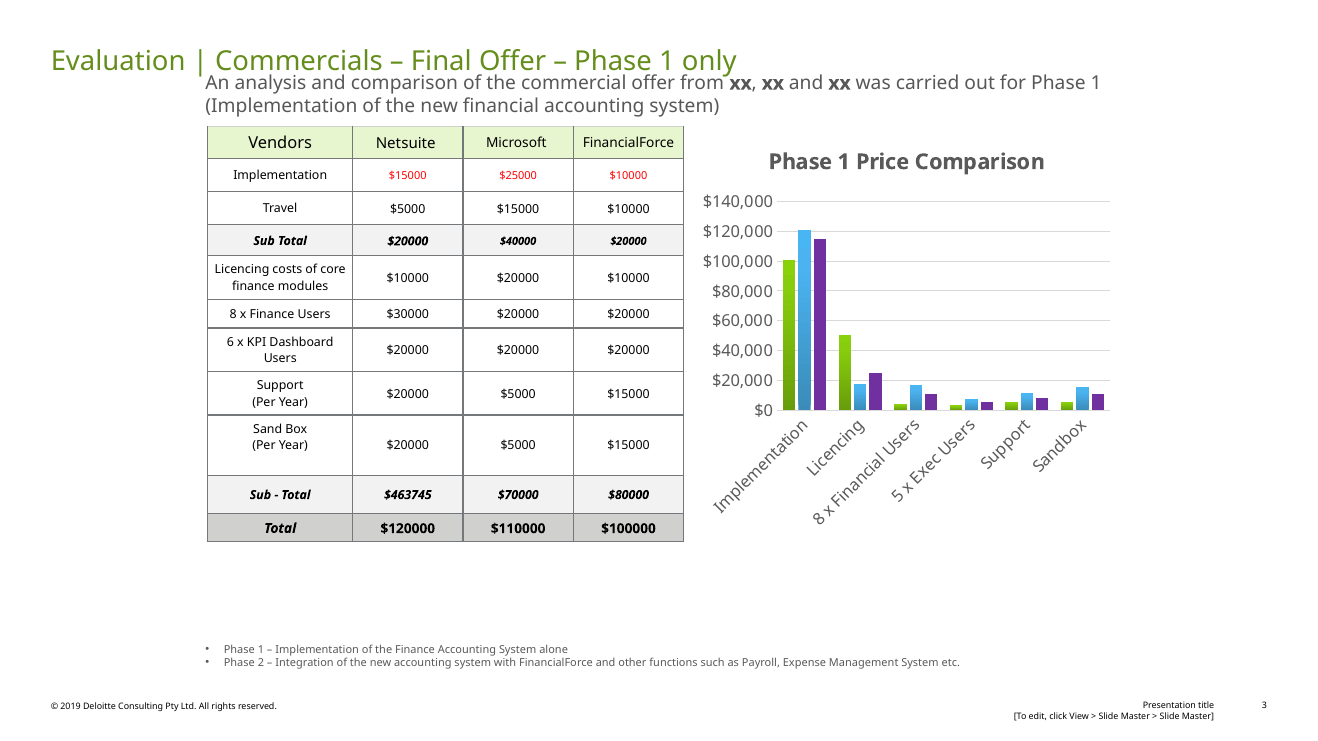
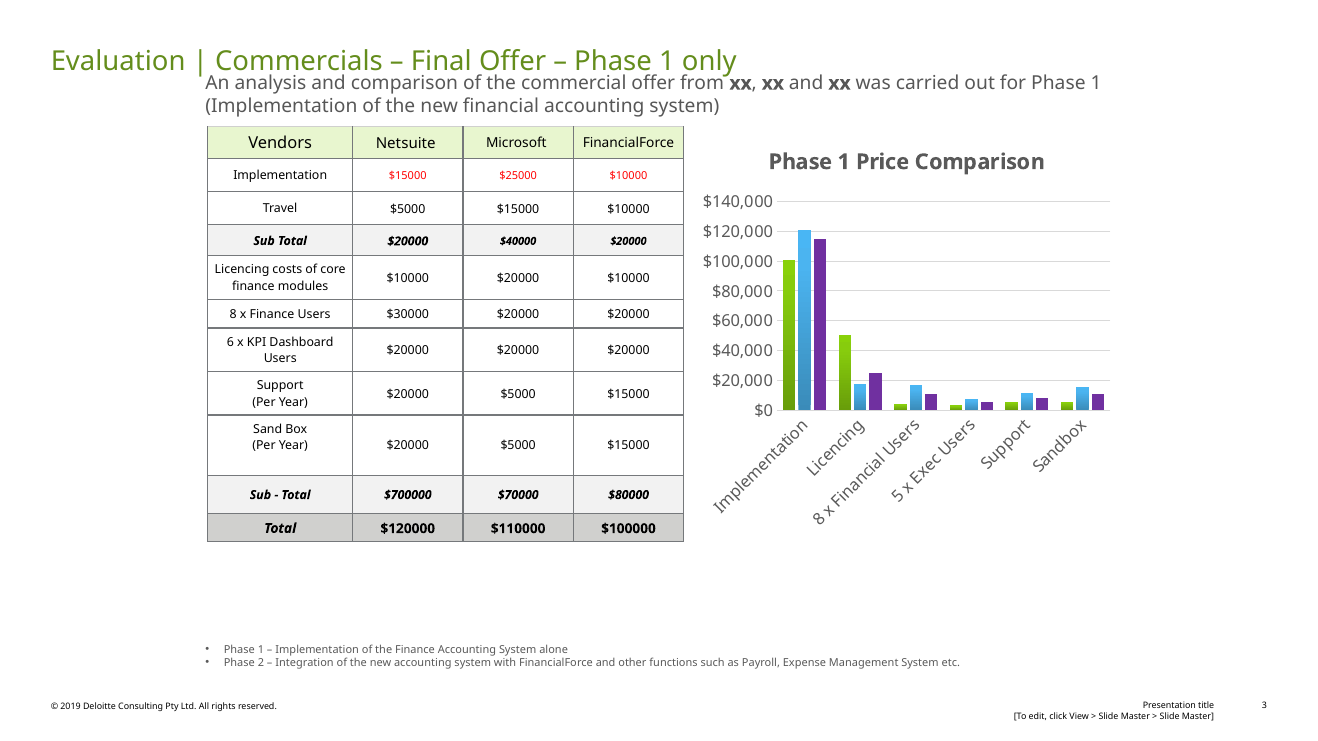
$463745: $463745 -> $700000 (408, 495)
